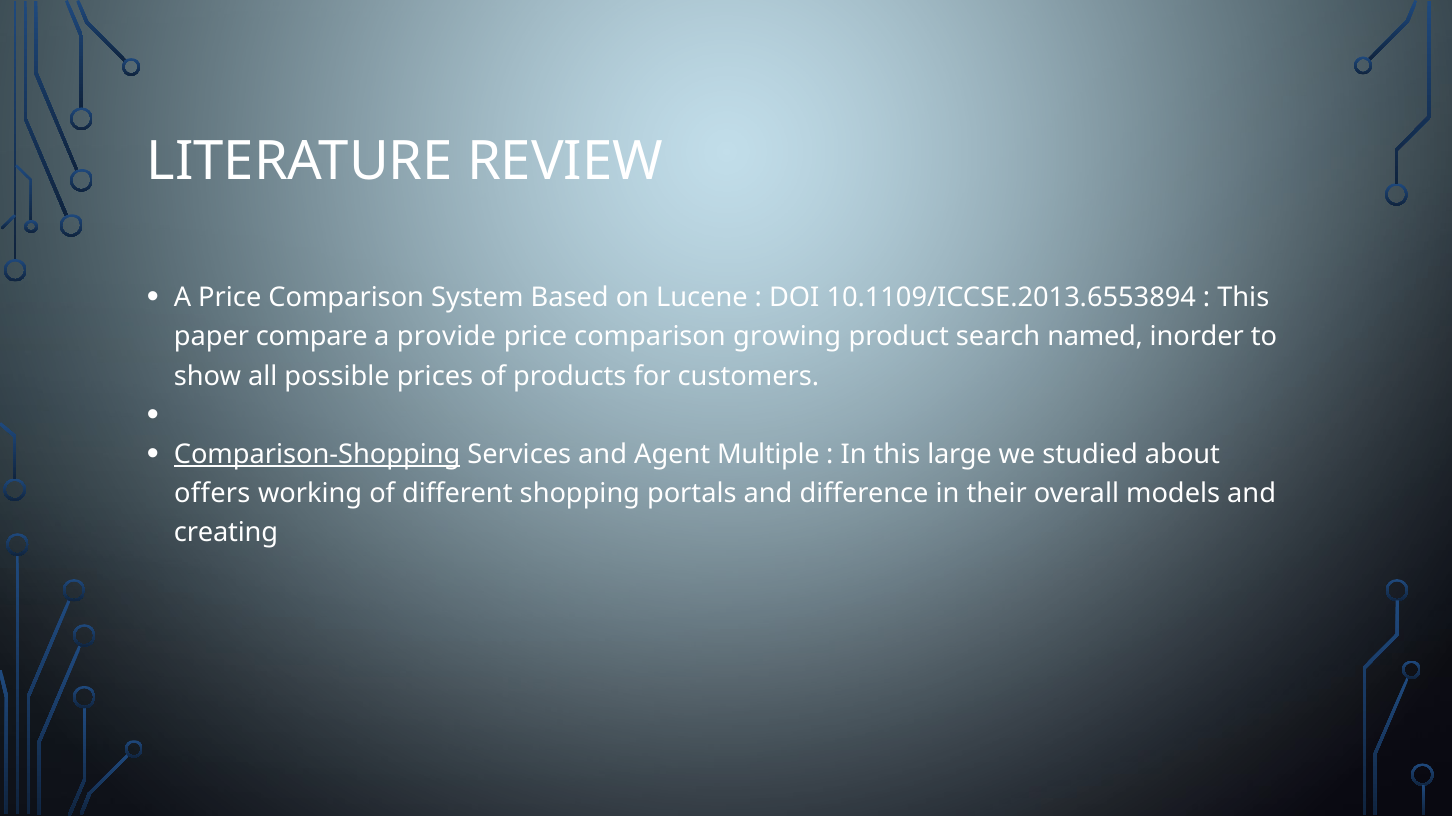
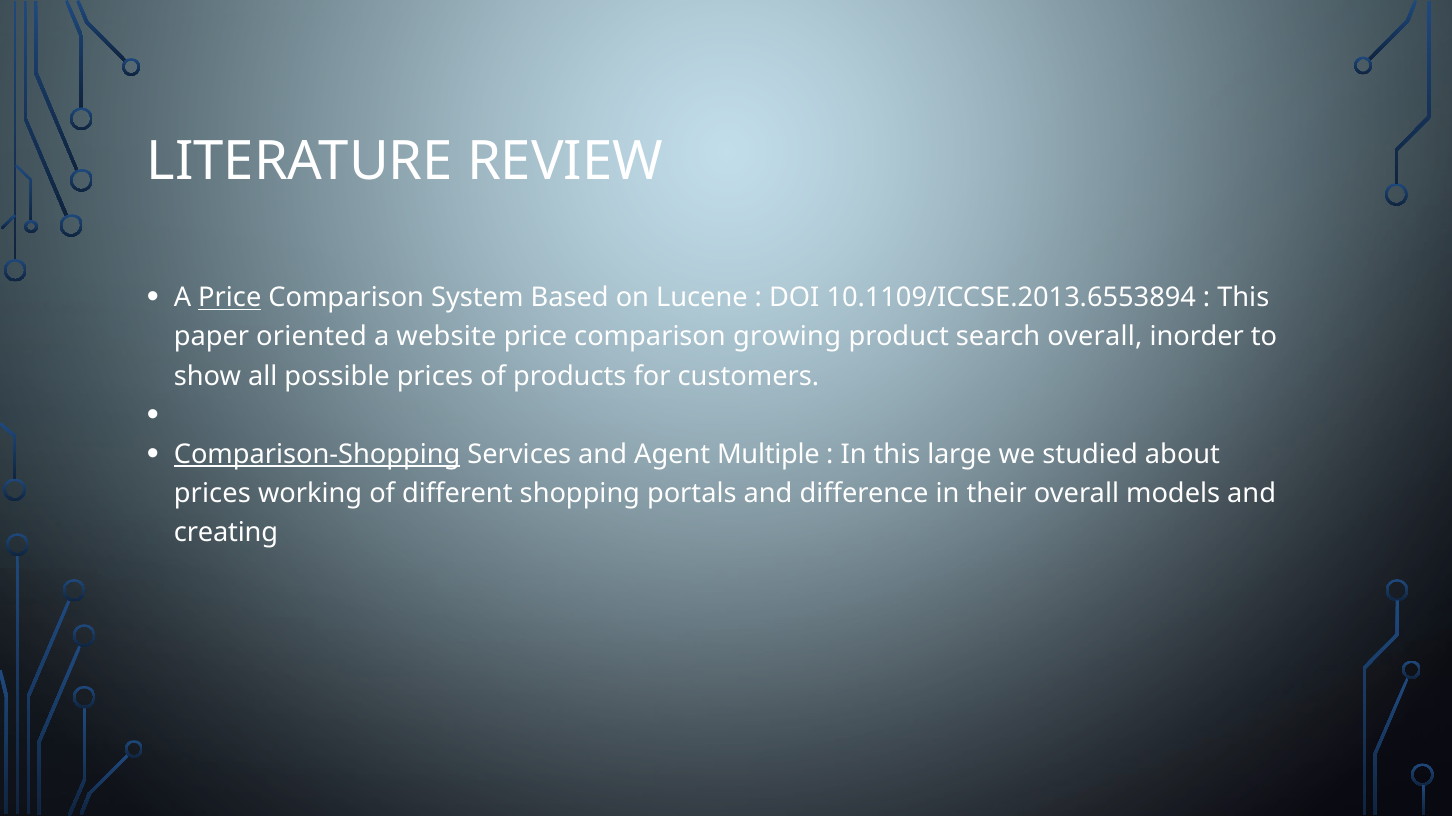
Price underline: none -> present (230, 298)
compare: compare -> oriented (311, 337)
provide: provide -> website (446, 337)
search named: named -> overall (1095, 337)
offers: offers -> prices (212, 494)
